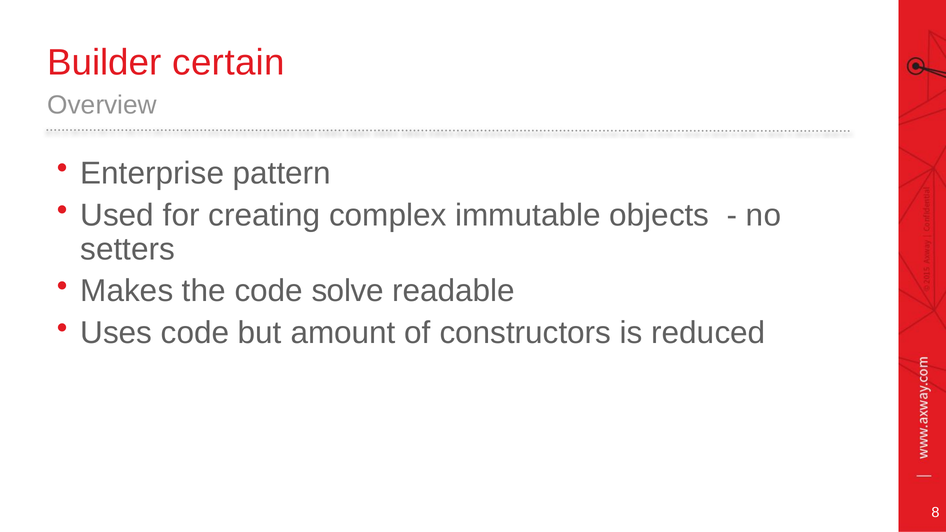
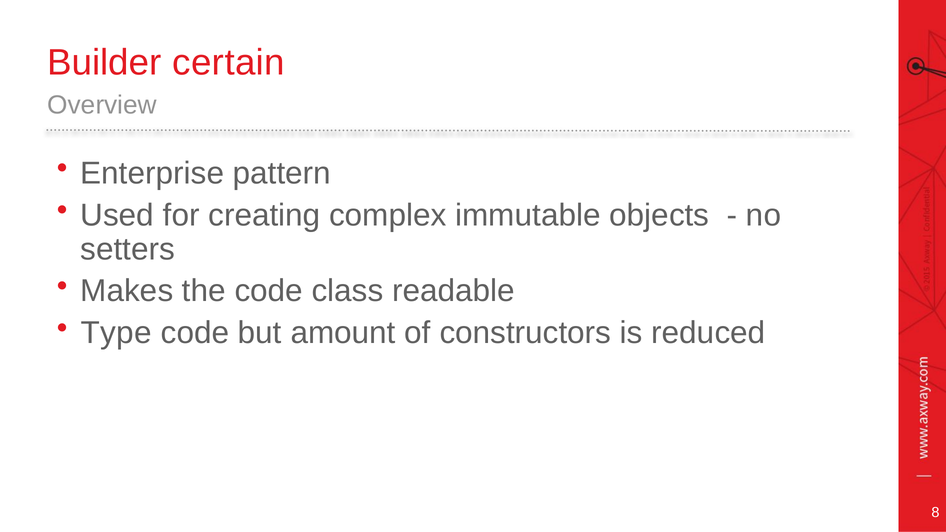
solve: solve -> class (348, 291)
Uses: Uses -> Type (116, 333)
